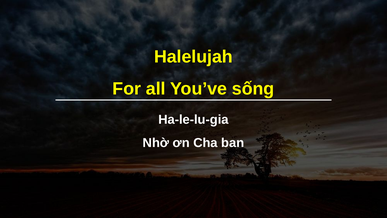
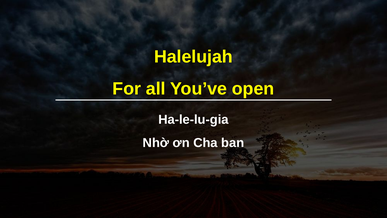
sống: sống -> open (253, 89)
